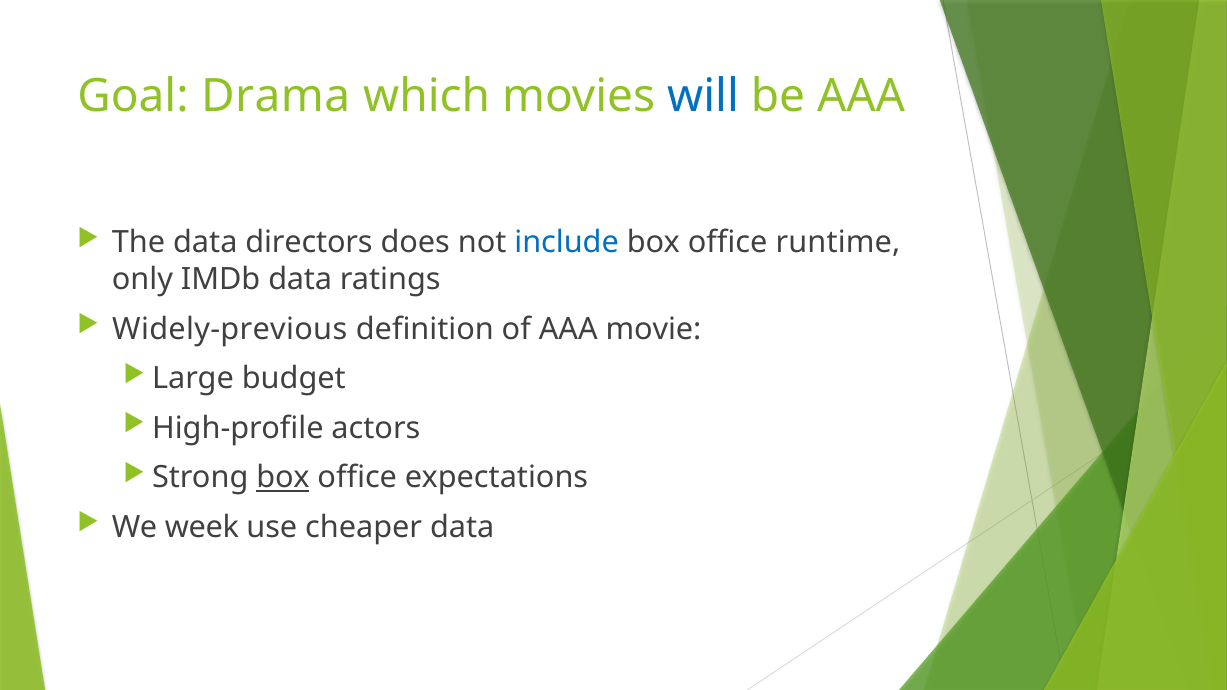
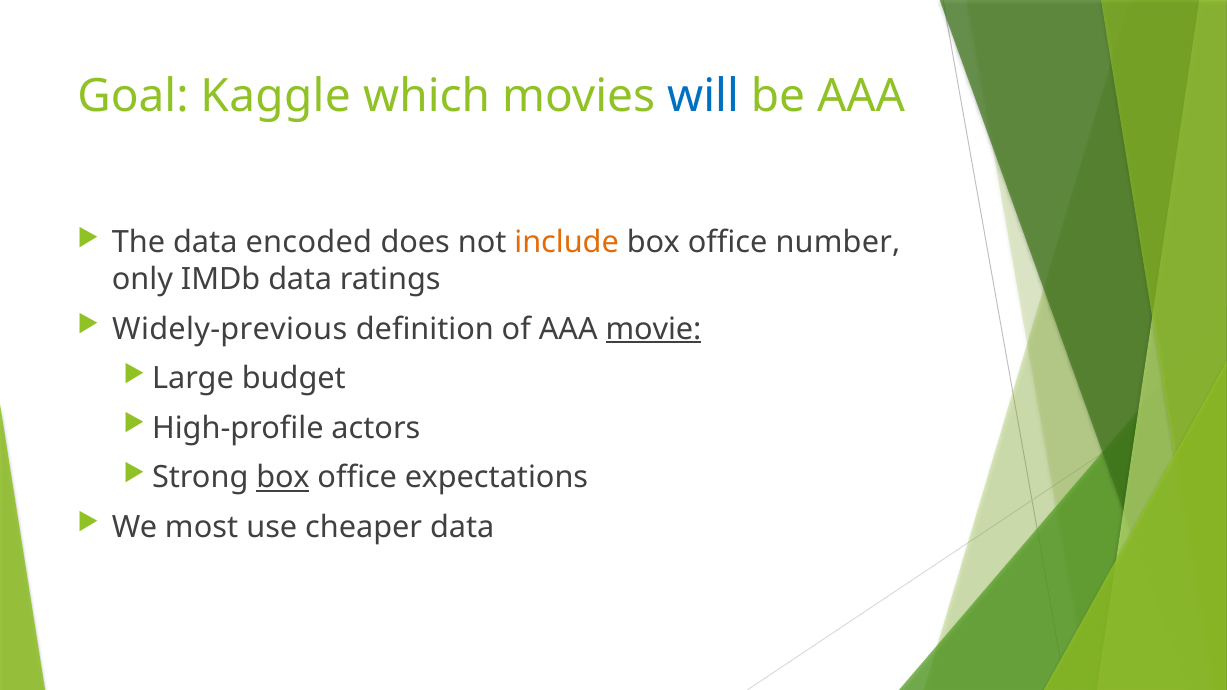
Drama: Drama -> Kaggle (276, 97)
directors: directors -> encoded (309, 243)
include colour: blue -> orange (567, 243)
runtime: runtime -> number (838, 243)
movie underline: none -> present (653, 329)
week: week -> most (202, 527)
